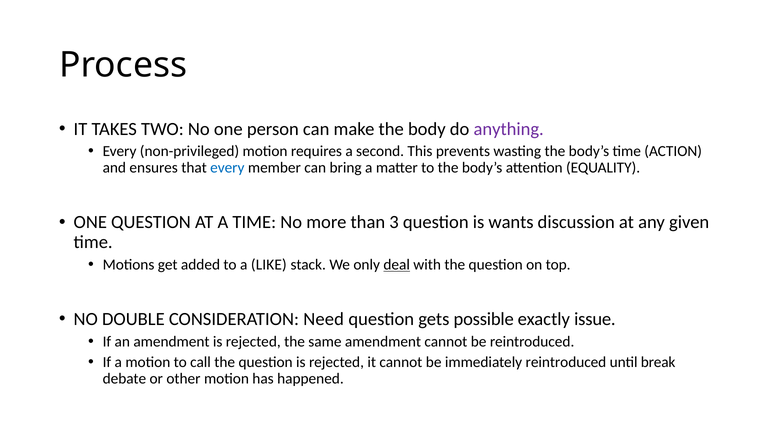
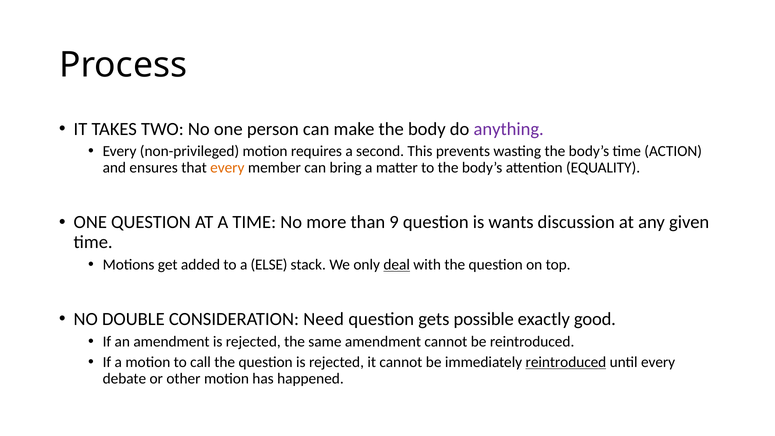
every colour: blue -> orange (227, 168)
3: 3 -> 9 (394, 222)
LIKE: LIKE -> ELSE (269, 265)
issue: issue -> good (595, 319)
reintroduced underline: none -> present (566, 362)
until break: break -> every (658, 362)
